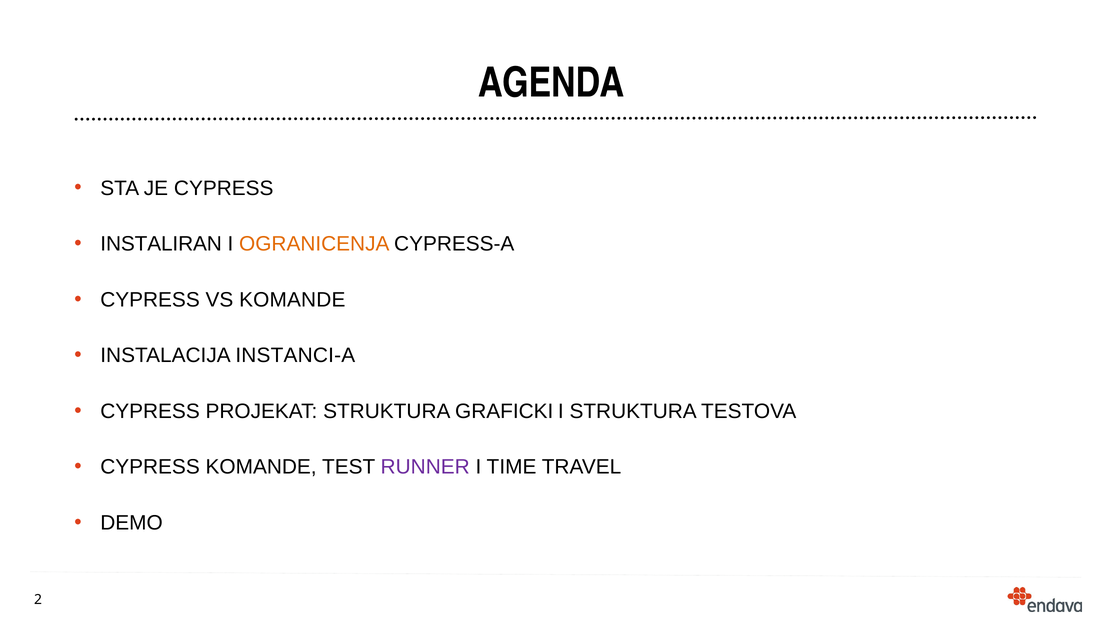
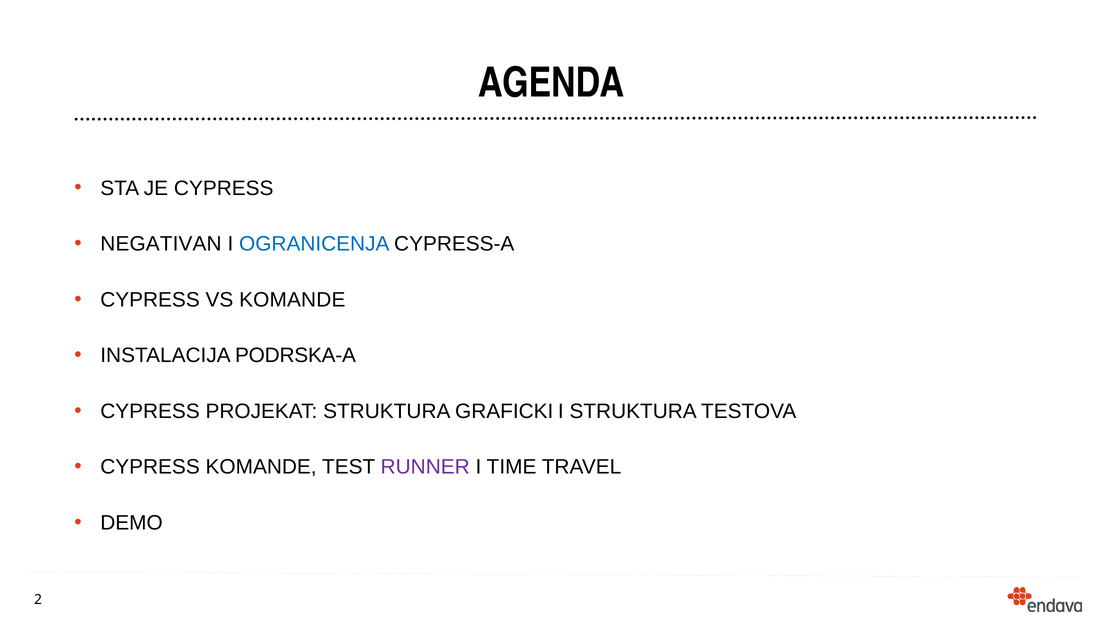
INSTALIRAN: INSTALIRAN -> NEGATIVAN (161, 244)
OGRANICENJA colour: orange -> blue (314, 244)
INSTANCI-A: INSTANCI-A -> PODRSKA-A (295, 356)
